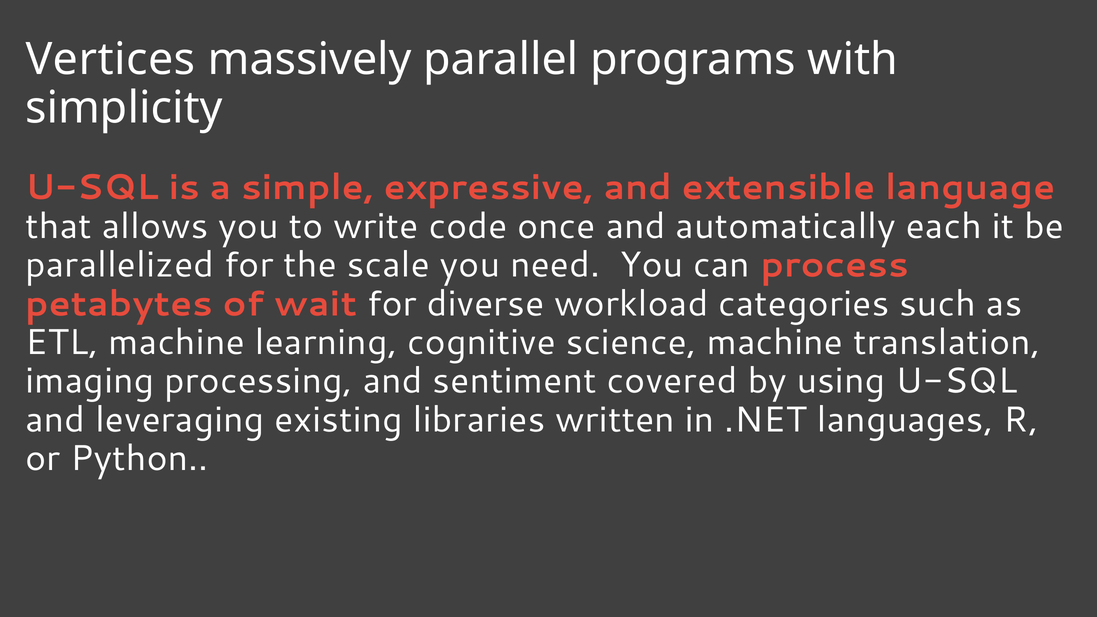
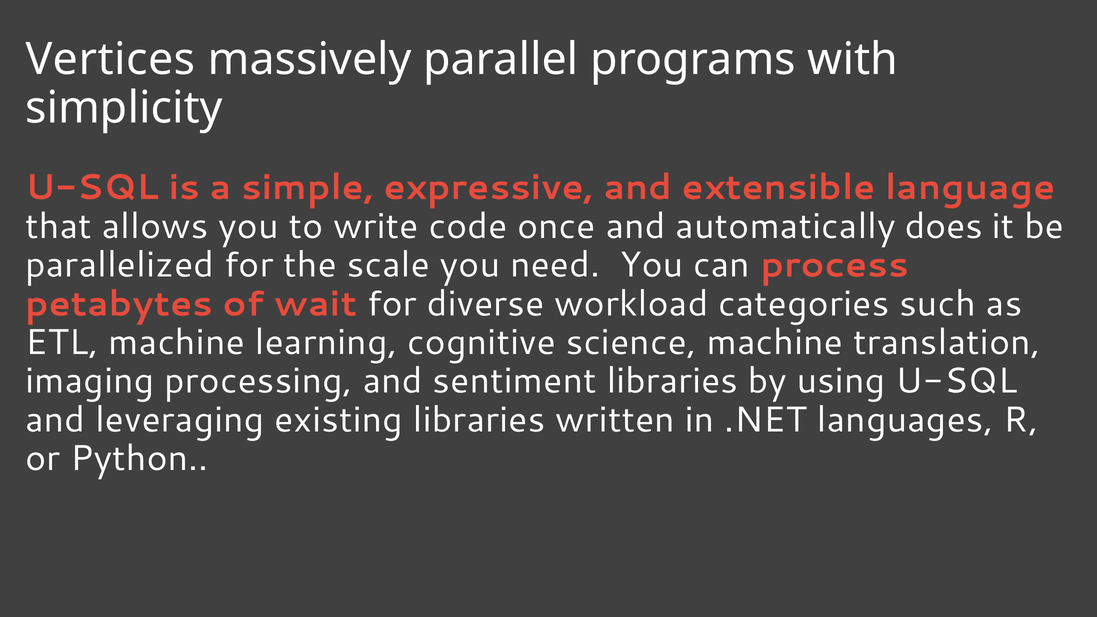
each: each -> does (944, 226)
sentiment covered: covered -> libraries (672, 381)
